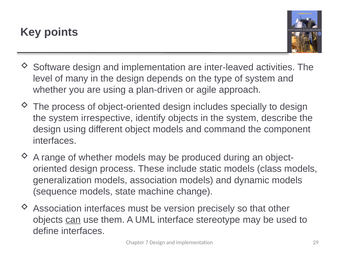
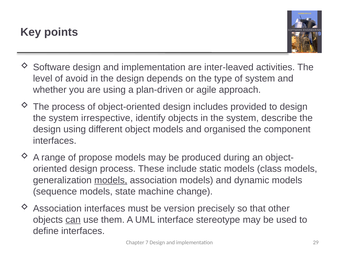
many: many -> avoid (77, 79)
specially: specially -> provided (249, 107)
command: command -> organised (225, 129)
of whether: whether -> propose (96, 158)
models underline: none -> present (111, 180)
